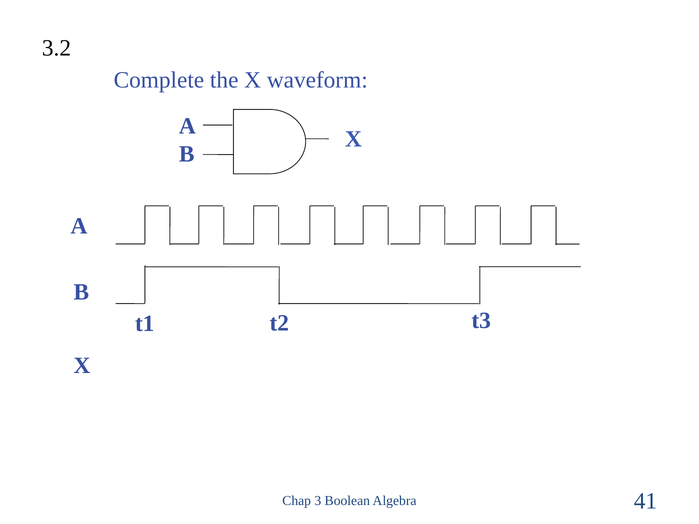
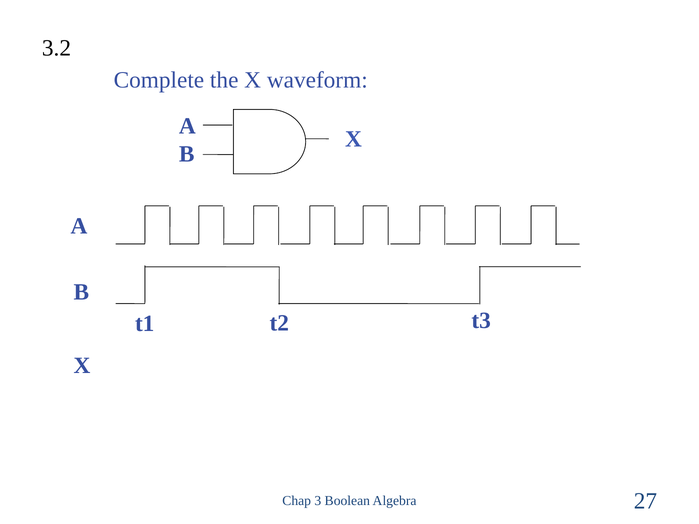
41: 41 -> 27 (645, 501)
